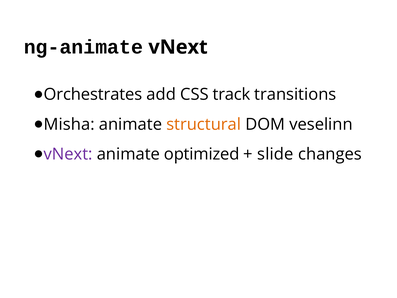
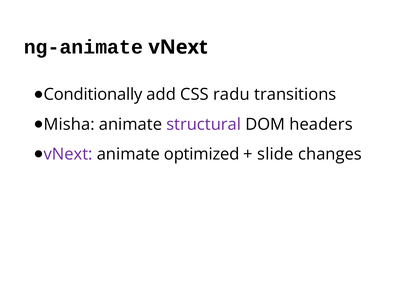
Orchestrates: Orchestrates -> Conditionally (93, 94)
track: track -> radu (231, 94)
structural colour: orange -> purple (204, 124)
veselinn: veselinn -> headers (321, 124)
